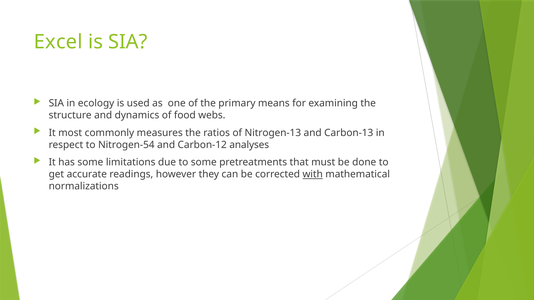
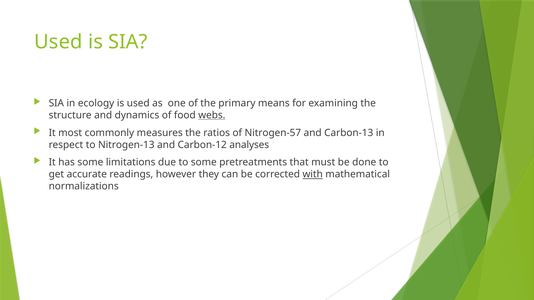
Excel: Excel -> Used (58, 42)
webs underline: none -> present (212, 115)
Nitrogen-13: Nitrogen-13 -> Nitrogen-57 (273, 133)
Nitrogen-54: Nitrogen-54 -> Nitrogen-13 (126, 145)
